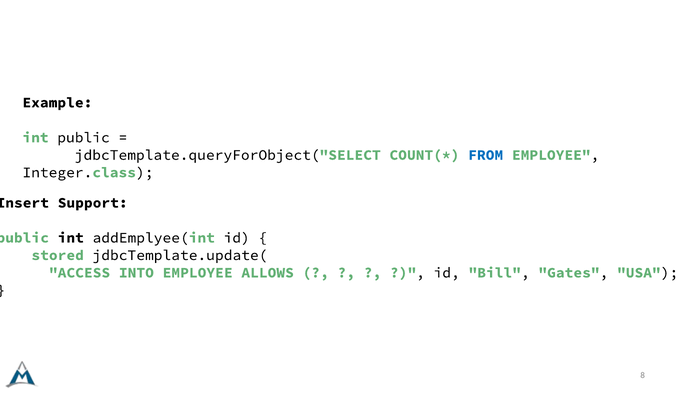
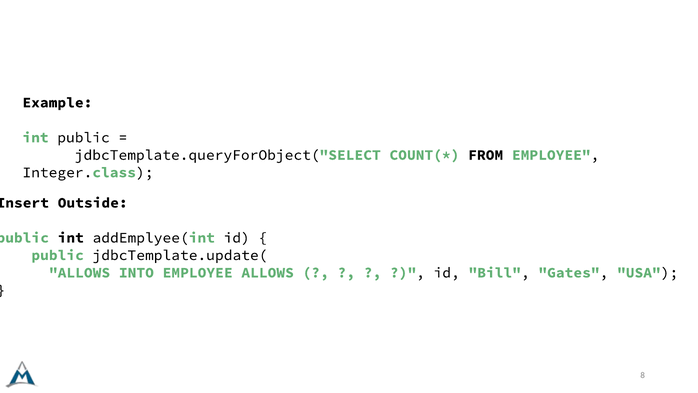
FROM colour: blue -> black (486, 155)
Support: Support -> Outside (93, 203)
stored: stored -> public (58, 255)
ACCESS: ACCESS -> ALLOWS (80, 272)
